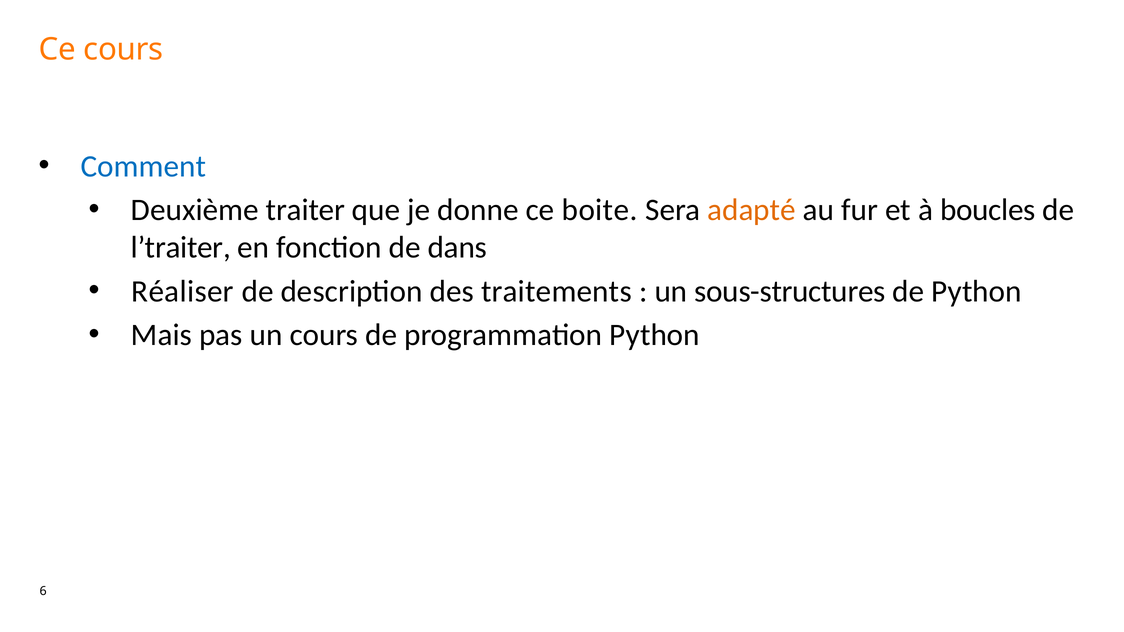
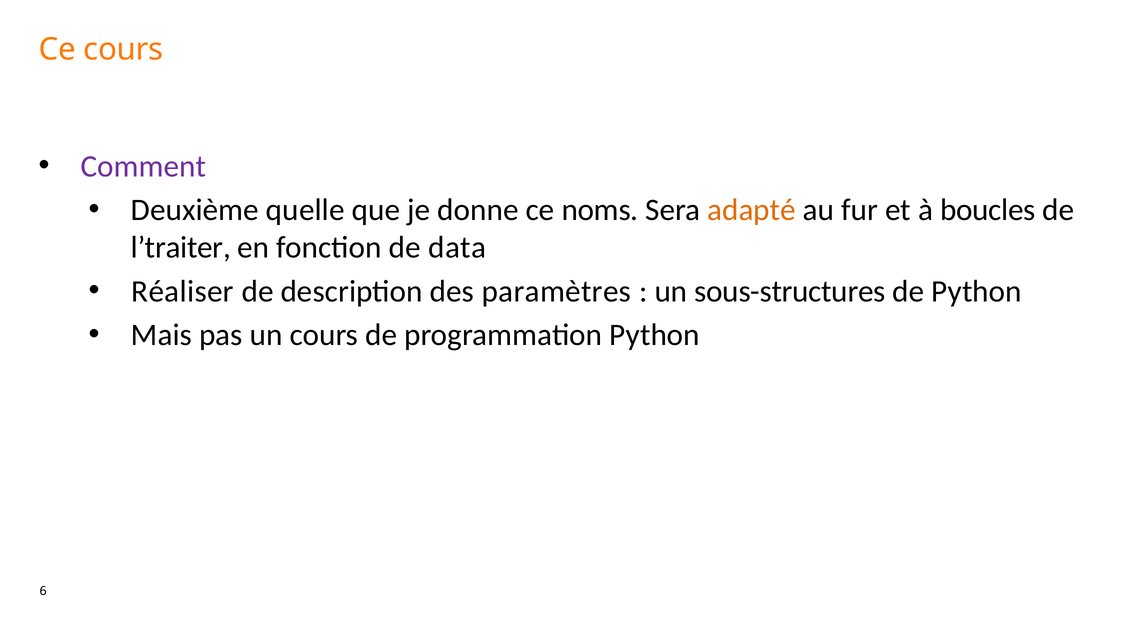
Comment colour: blue -> purple (143, 166)
traiter: traiter -> quelle (305, 210)
boite: boite -> noms (600, 210)
dans: dans -> data (457, 248)
traitements: traitements -> paramètres (556, 291)
